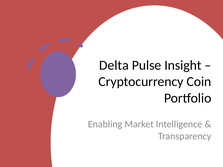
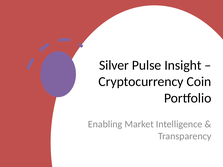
Delta: Delta -> Silver (114, 65)
